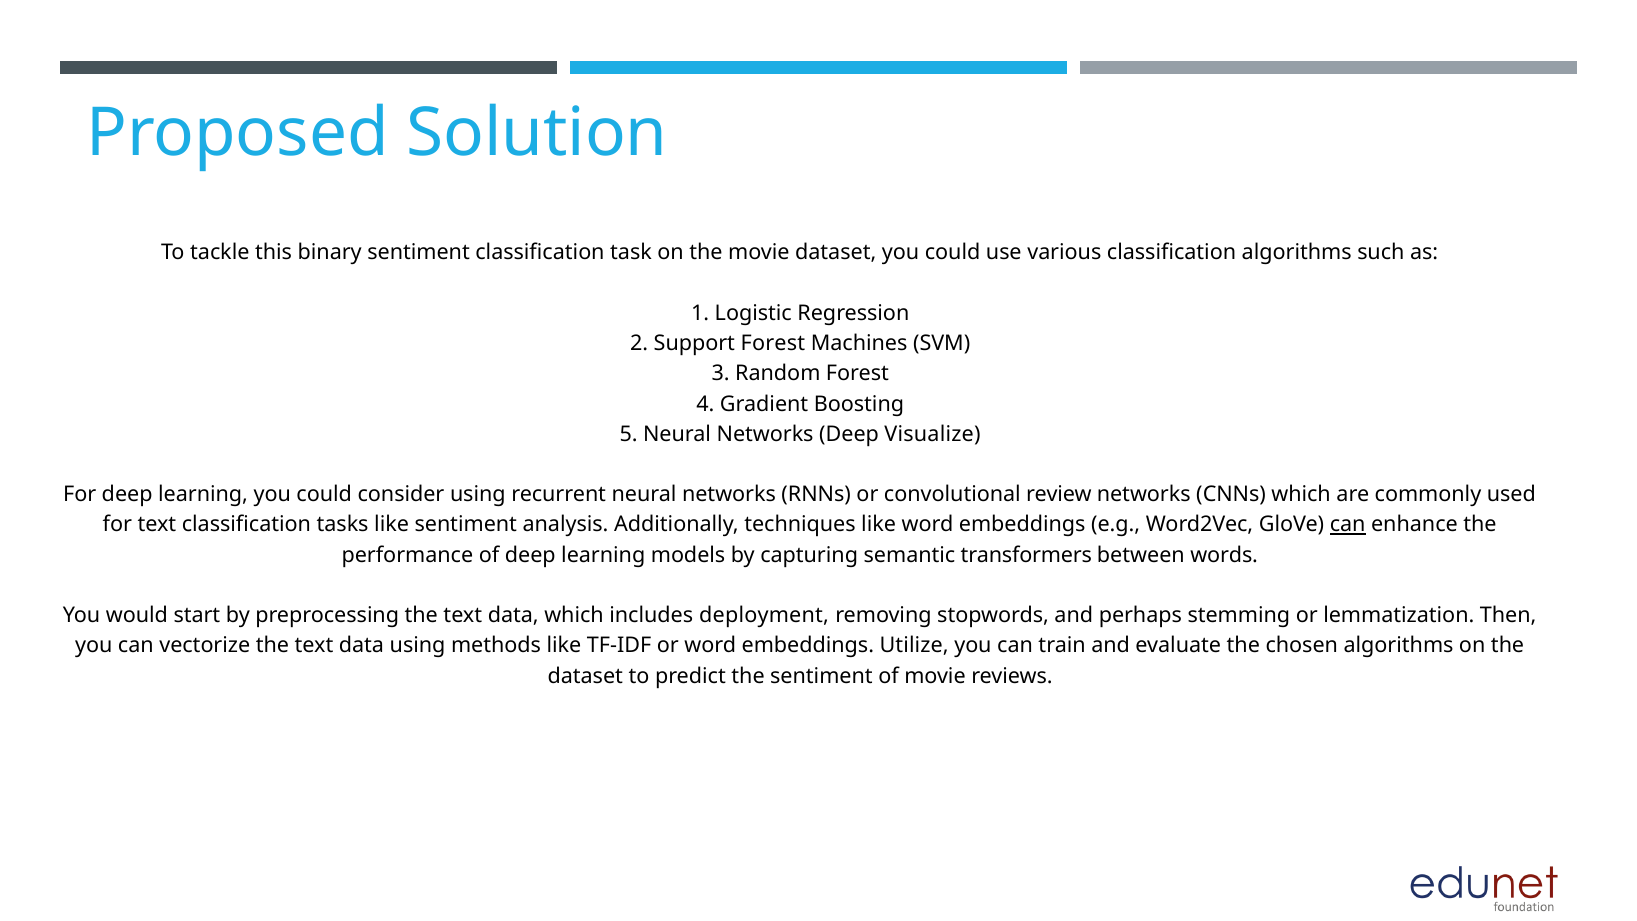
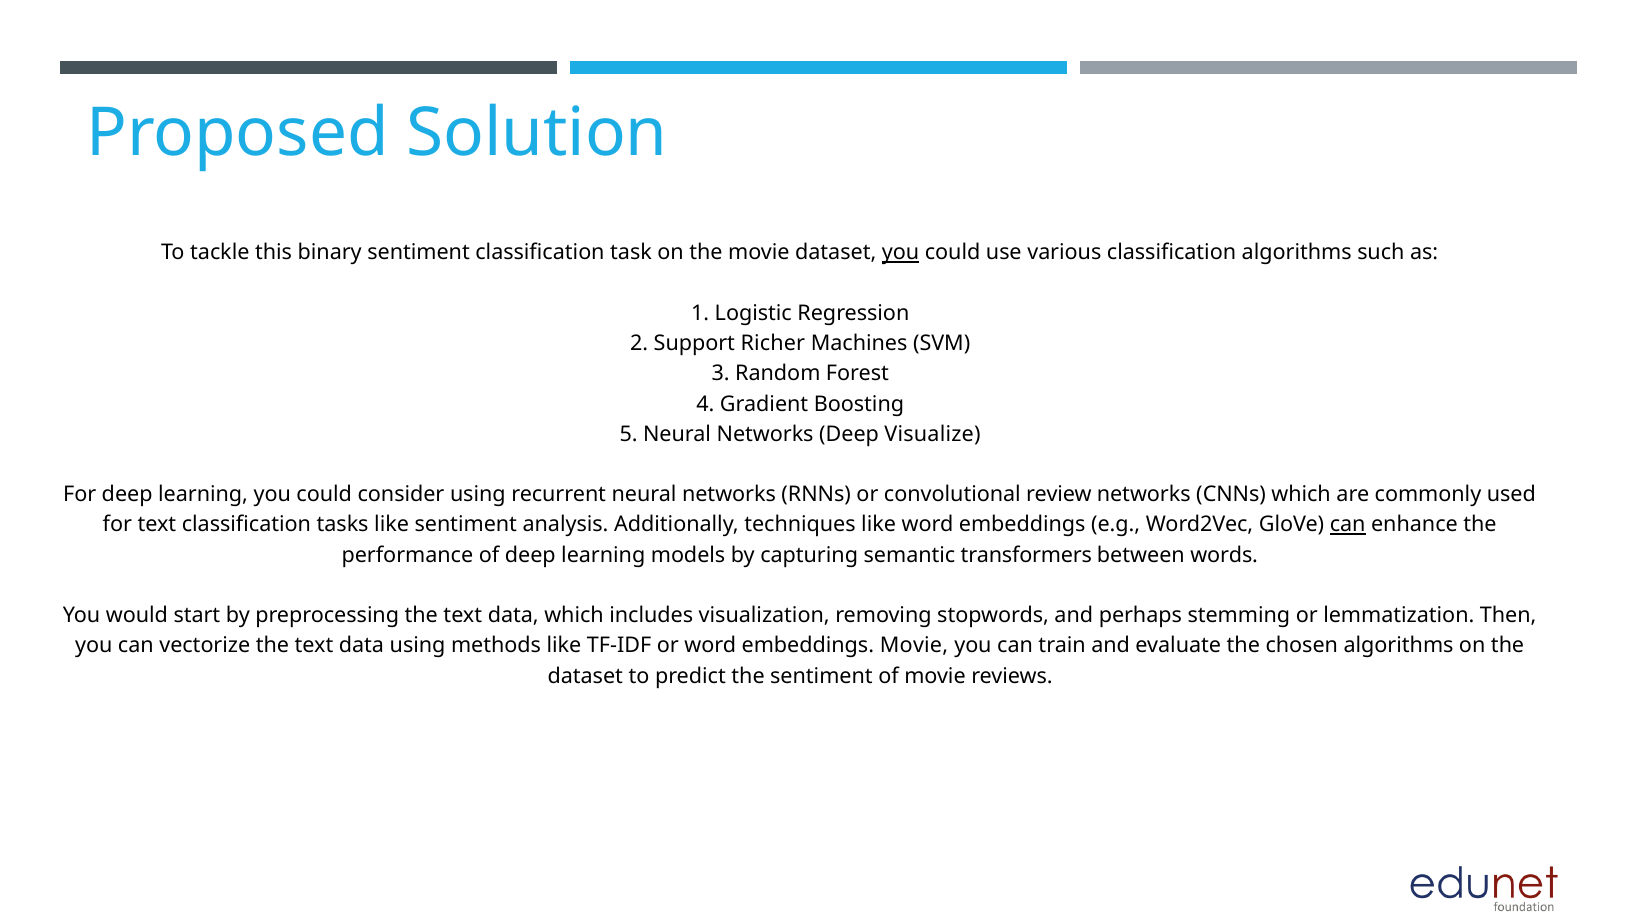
you underline: none -> present (901, 253)
Support Forest: Forest -> Richer (773, 343)
deployment: deployment -> visualization (764, 615)
embeddings Utilize: Utilize -> Movie (914, 646)
